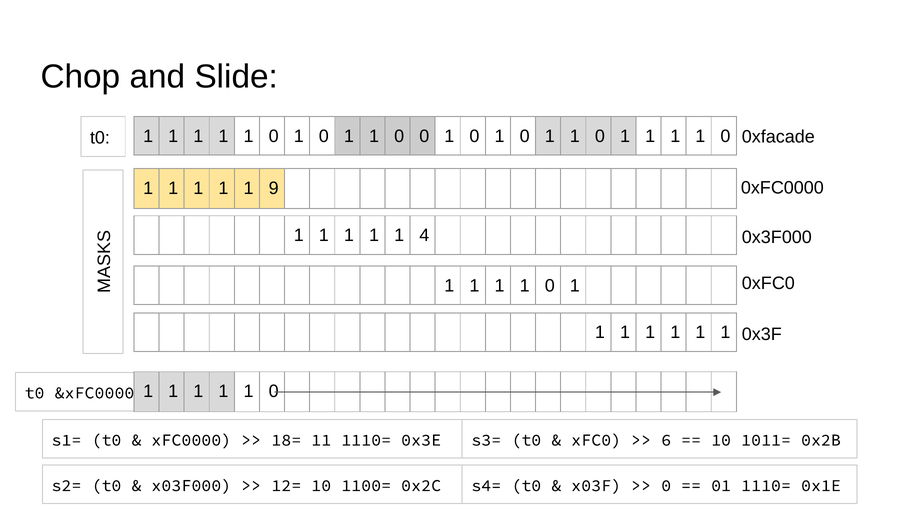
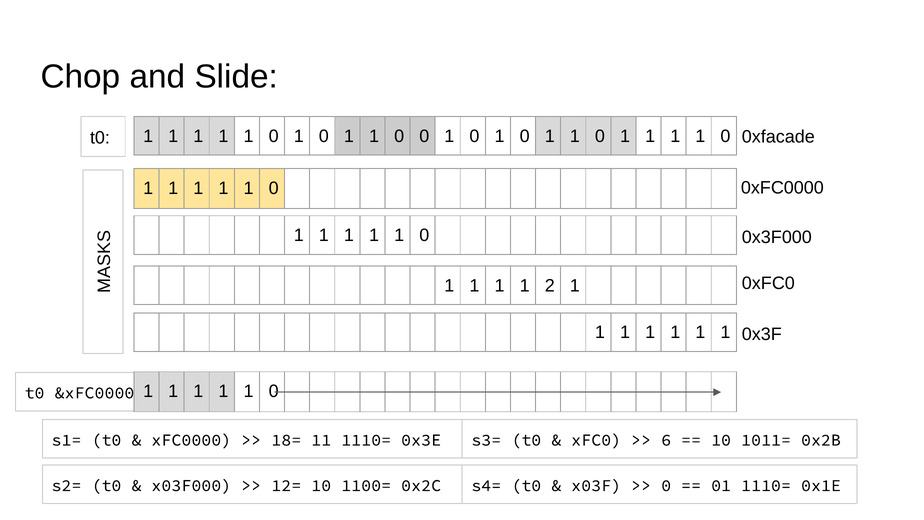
9: 9 -> 0 (274, 188)
4: 4 -> 0 (424, 235)
0: 0 -> 2 (550, 285)
